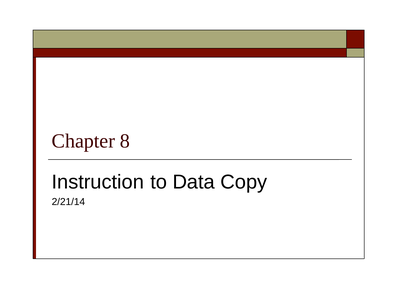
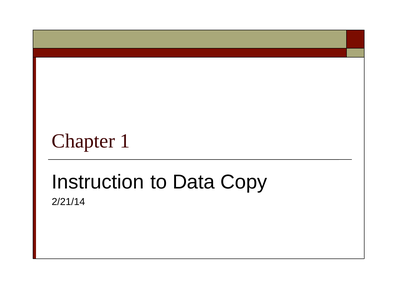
8: 8 -> 1 (125, 141)
